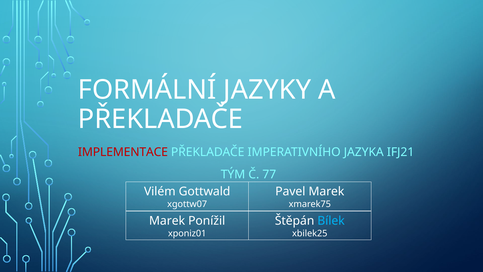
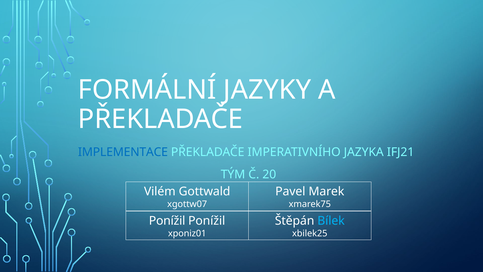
IMPLEMENTACE colour: red -> blue (123, 152)
77: 77 -> 20 (269, 174)
Marek: Marek -> Ponížil (167, 221)
